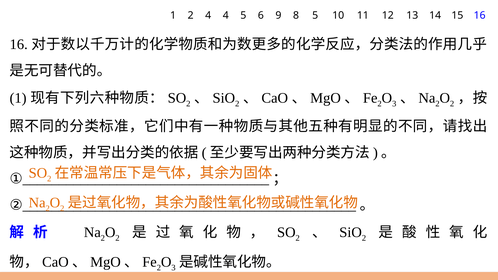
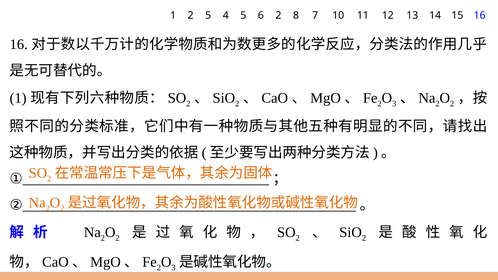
2 4: 4 -> 5 (208, 15)
6 9: 9 -> 2 (278, 15)
8 5: 5 -> 7 (315, 15)
